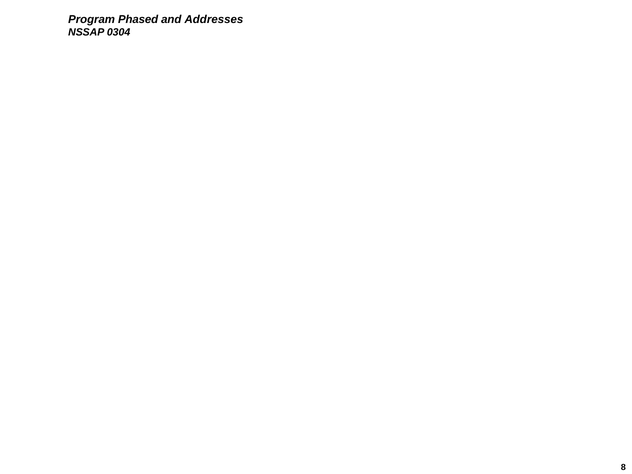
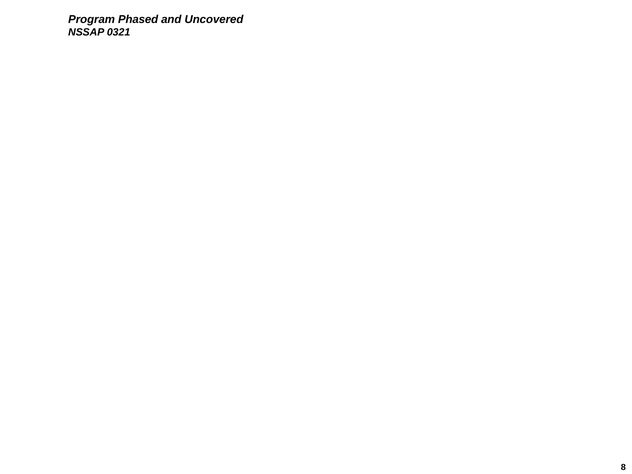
Addresses: Addresses -> Uncovered (214, 19)
0304: 0304 -> 0321 (119, 32)
